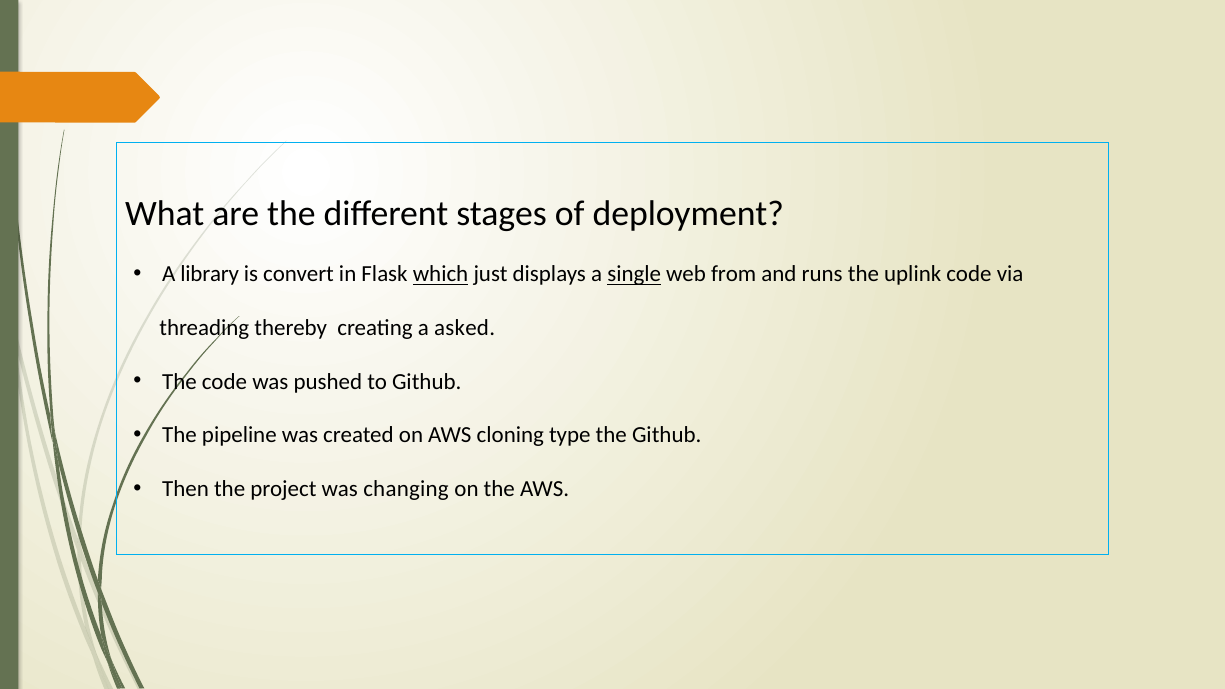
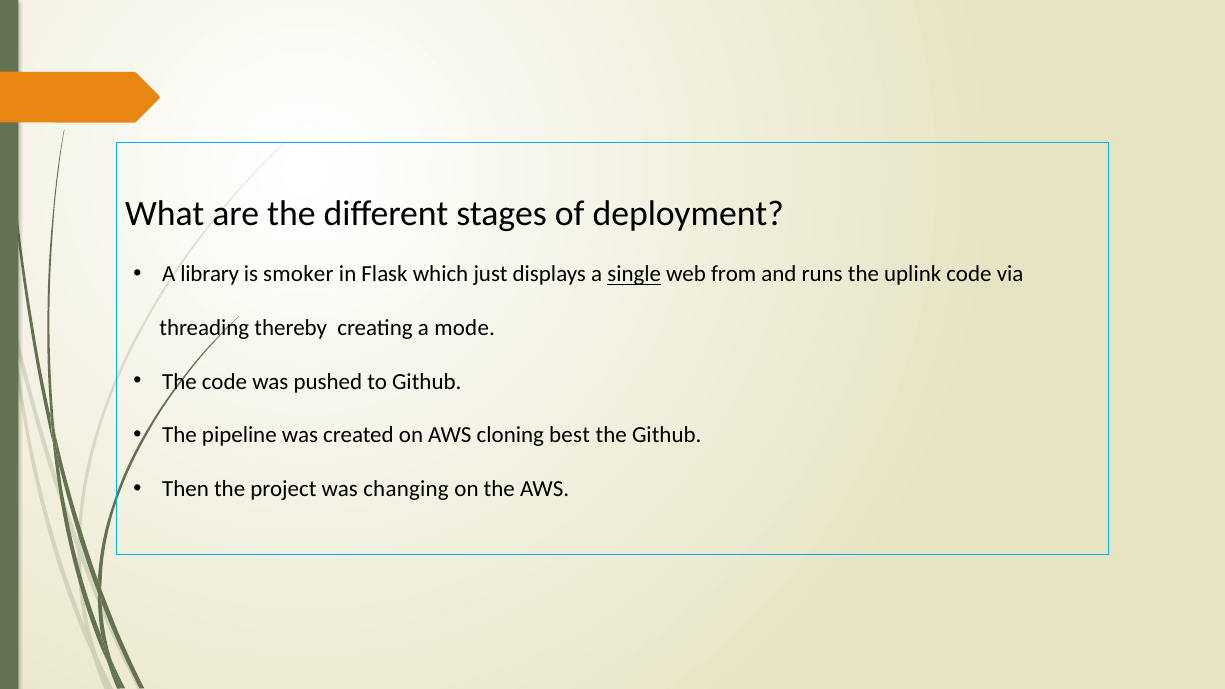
convert: convert -> smoker (298, 274)
which underline: present -> none (441, 274)
asked: asked -> mode (465, 328)
type: type -> best (570, 435)
